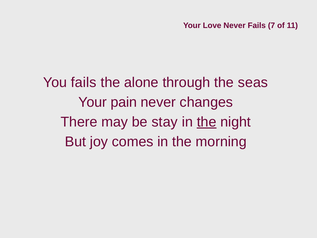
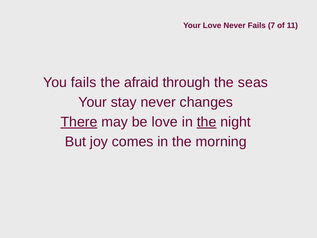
alone: alone -> afraid (141, 82)
pain: pain -> stay (124, 102)
There underline: none -> present (79, 122)
be stay: stay -> love (165, 122)
